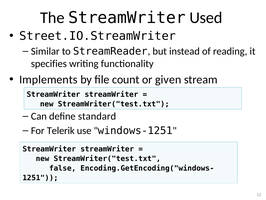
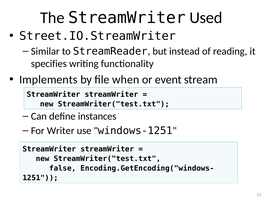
count: count -> when (126, 79)
given: given -> event (168, 79)
standard: standard -> instances (97, 116)
Telerik: Telerik -> Writer (61, 130)
